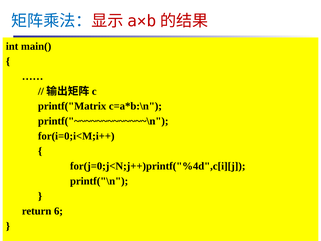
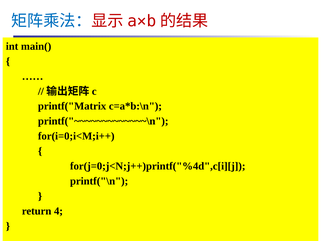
6: 6 -> 4 (58, 211)
